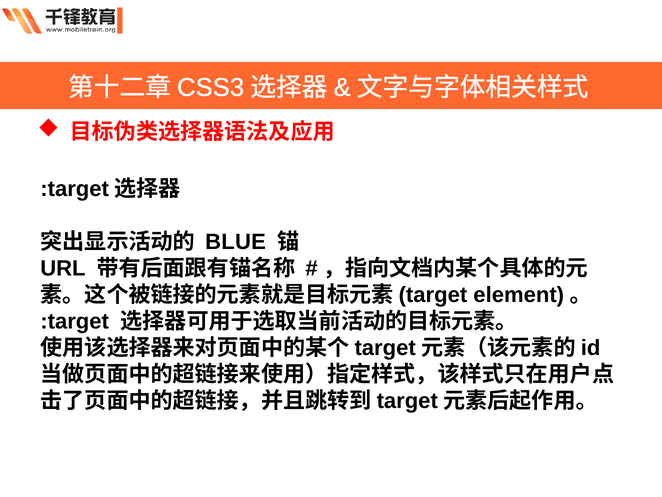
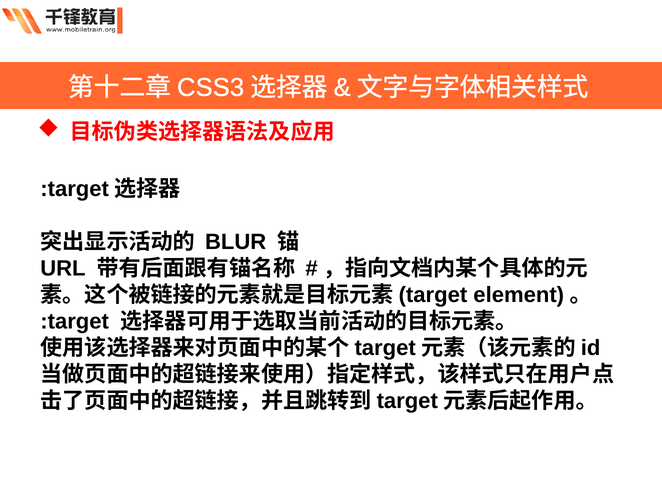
BLUE: BLUE -> BLUR (236, 242)
